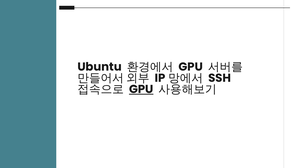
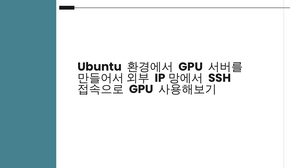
GPU underline: present -> none (141, 89)
